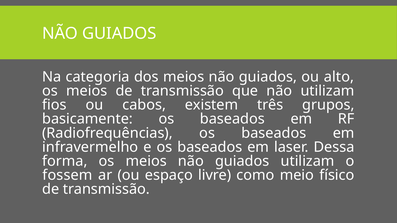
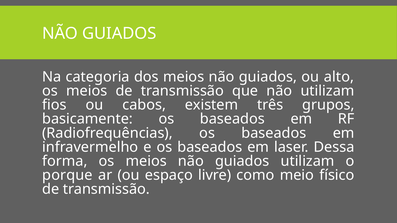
fossem: fossem -> porque (67, 175)
